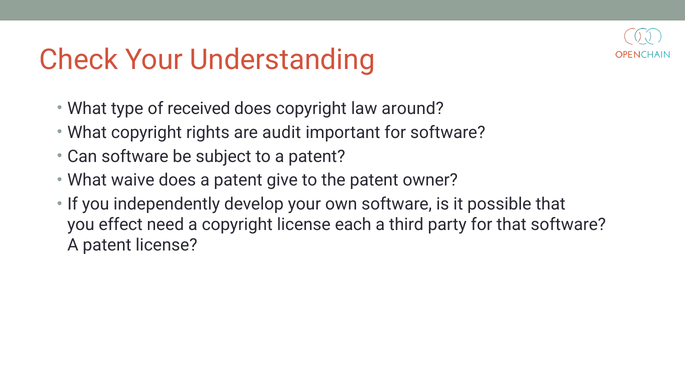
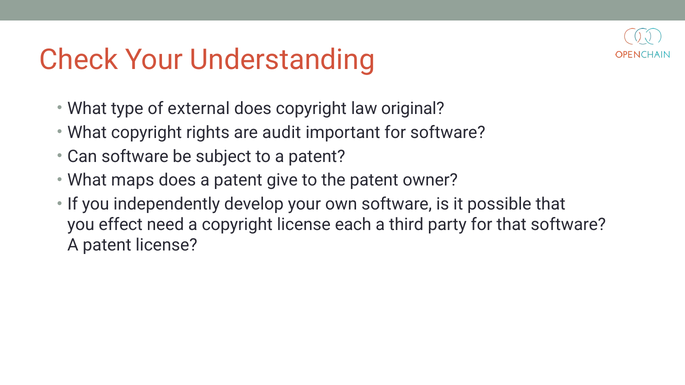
received: received -> external (199, 109)
around: around -> original (413, 109)
waive: waive -> maps (133, 180)
